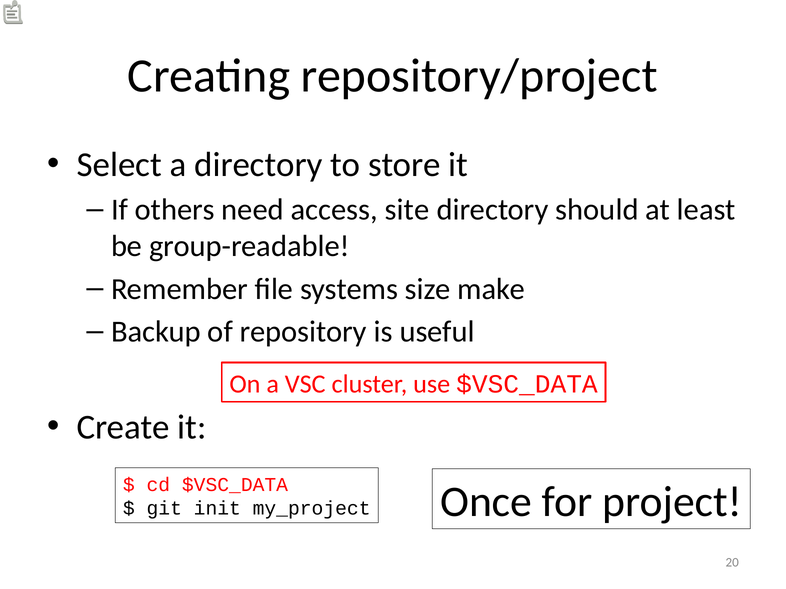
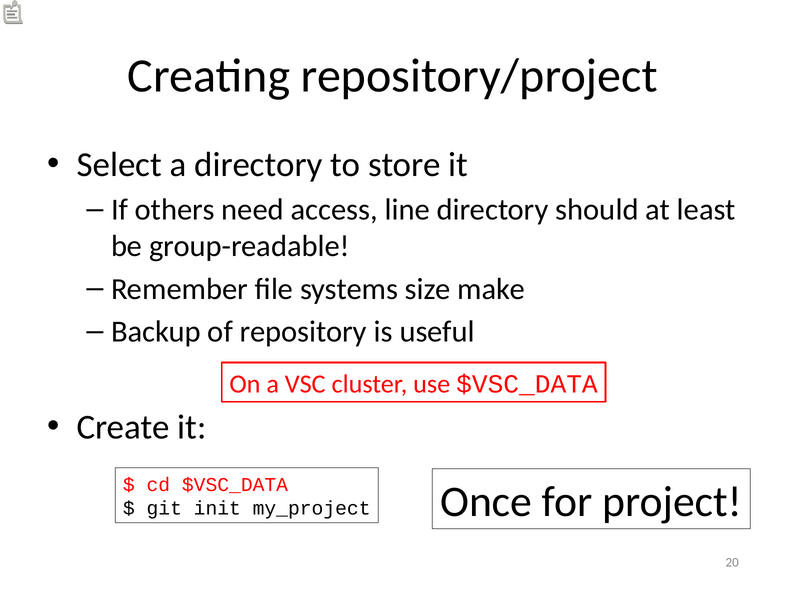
site: site -> line (407, 210)
